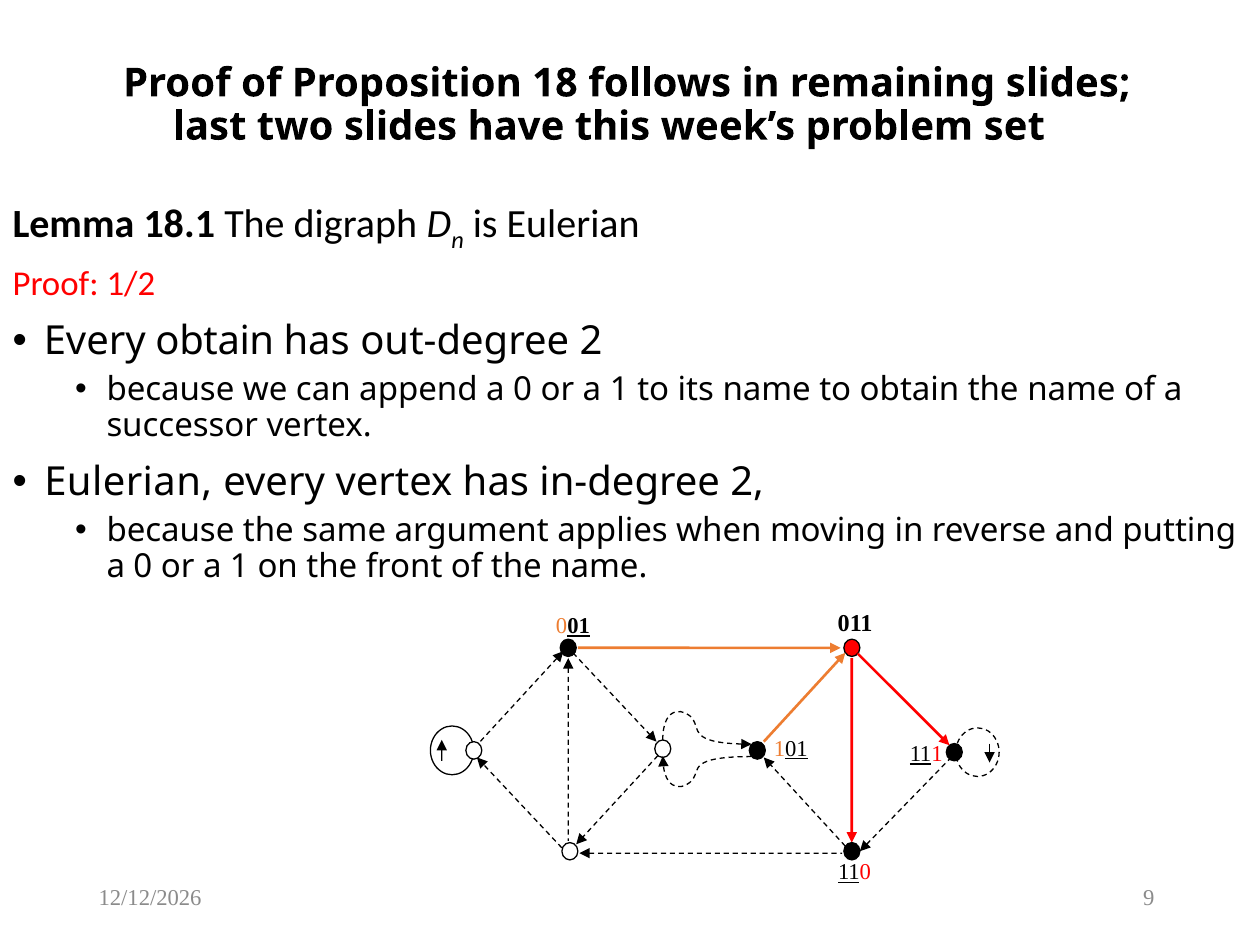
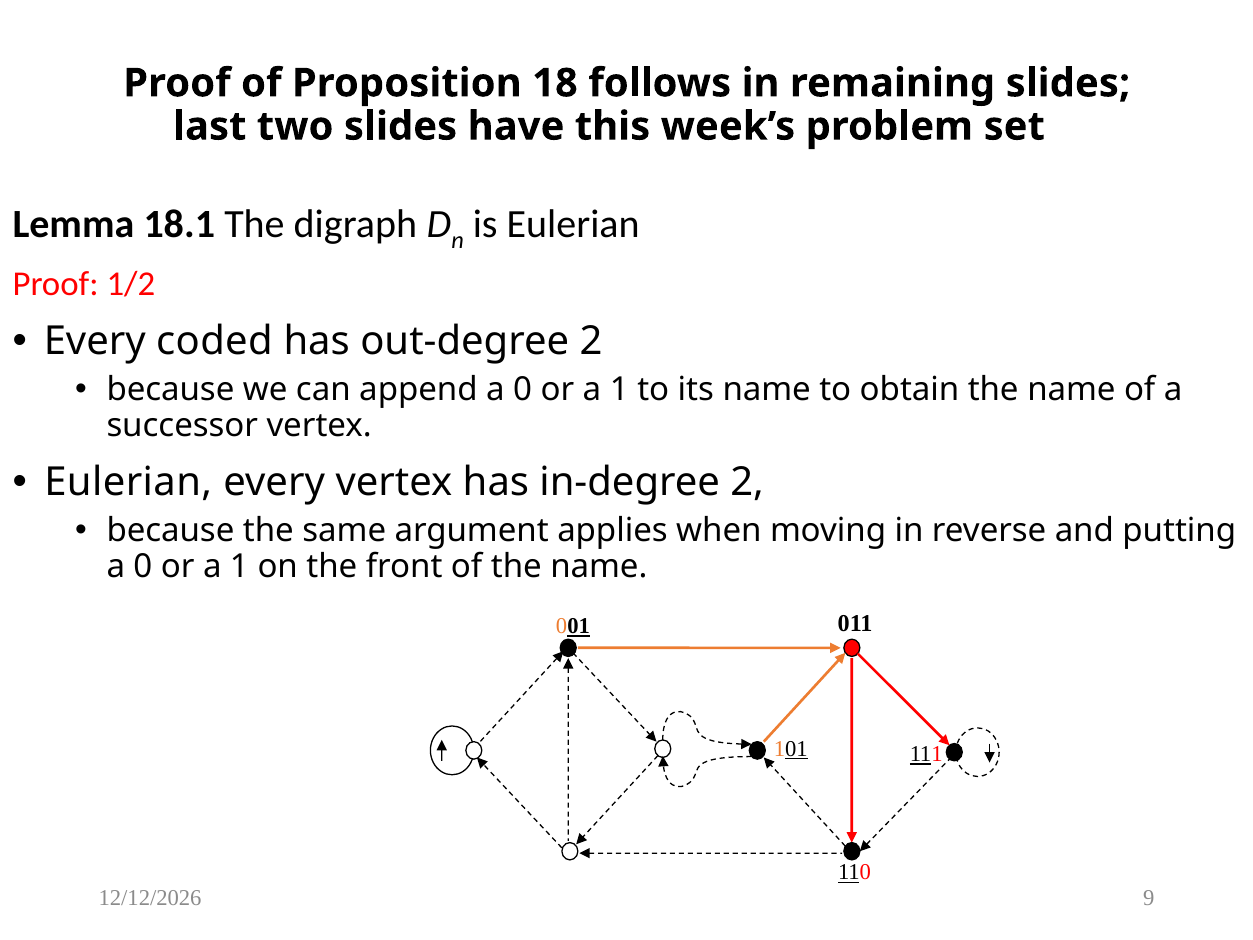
Every obtain: obtain -> coded (214, 342)
